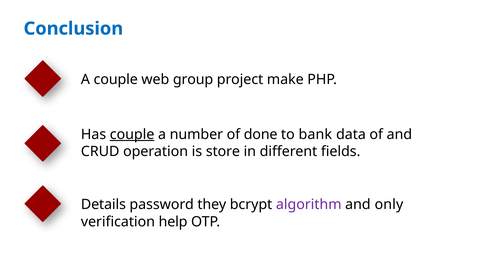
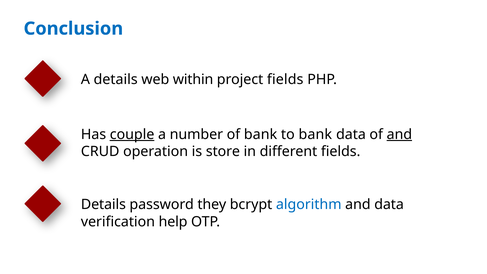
A couple: couple -> details (116, 79)
group: group -> within (193, 79)
project make: make -> fields (285, 79)
of done: done -> bank (261, 134)
and underline: none -> present (399, 134)
algorithm colour: purple -> blue (309, 205)
and only: only -> data (389, 205)
